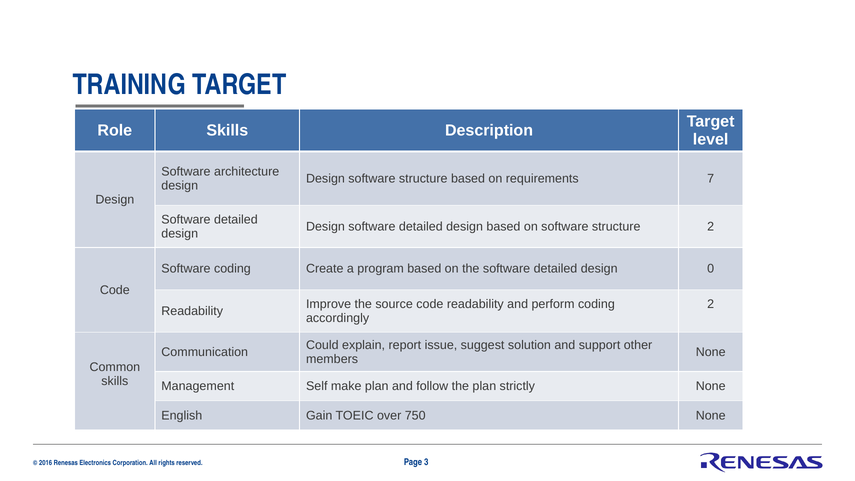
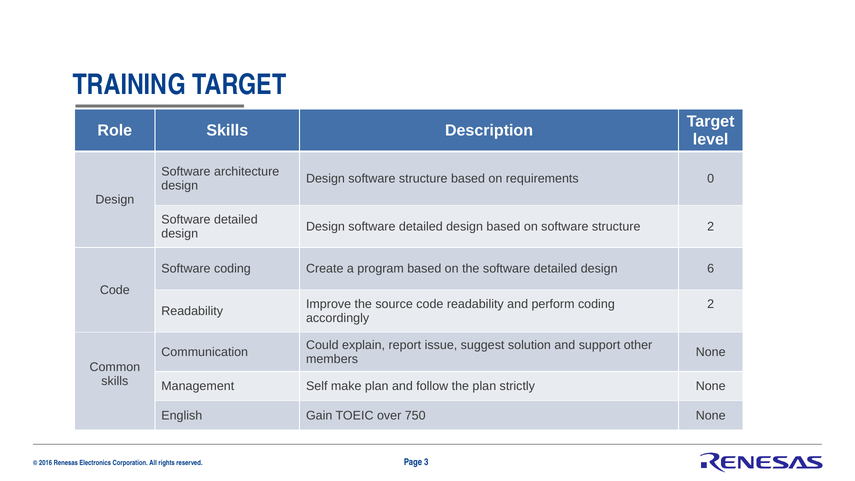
7: 7 -> 0 (711, 178)
0: 0 -> 6 (711, 269)
